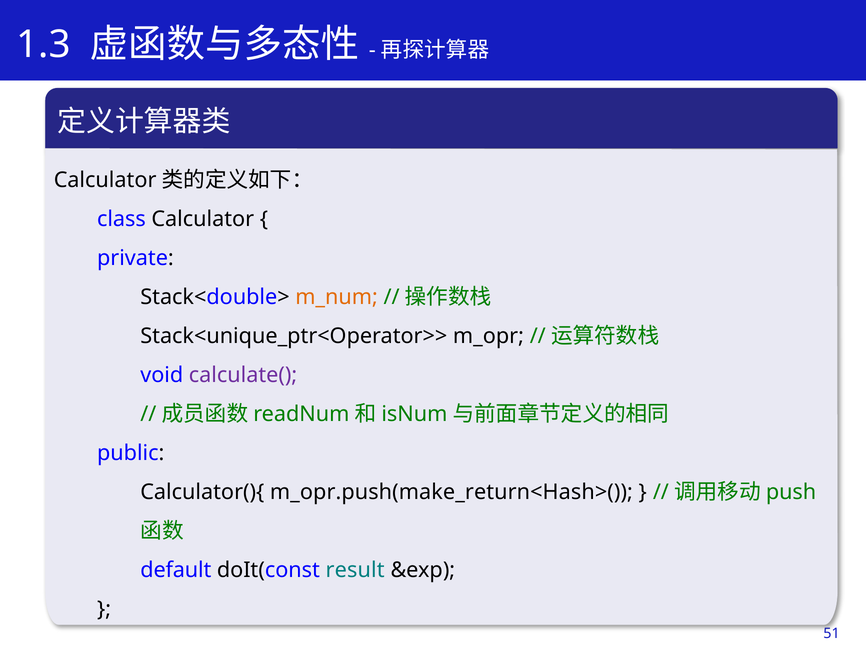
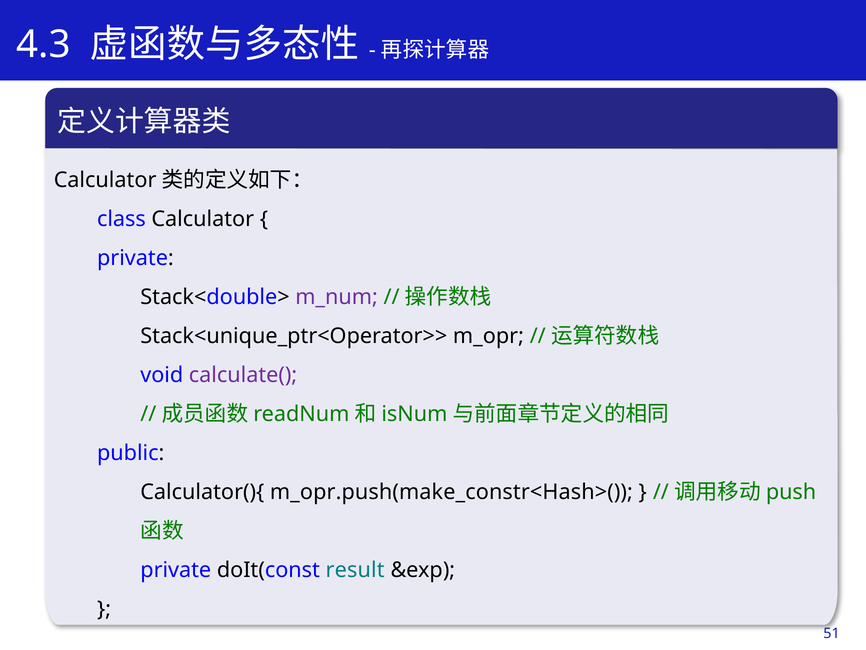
1.3: 1.3 -> 4.3 (43, 45)
m_num colour: orange -> purple (337, 297)
m_opr.push(make_return<Hash>(: m_opr.push(make_return<Hash>( -> m_opr.push(make_constr<Hash>( (451, 492)
default: default -> private (176, 570)
